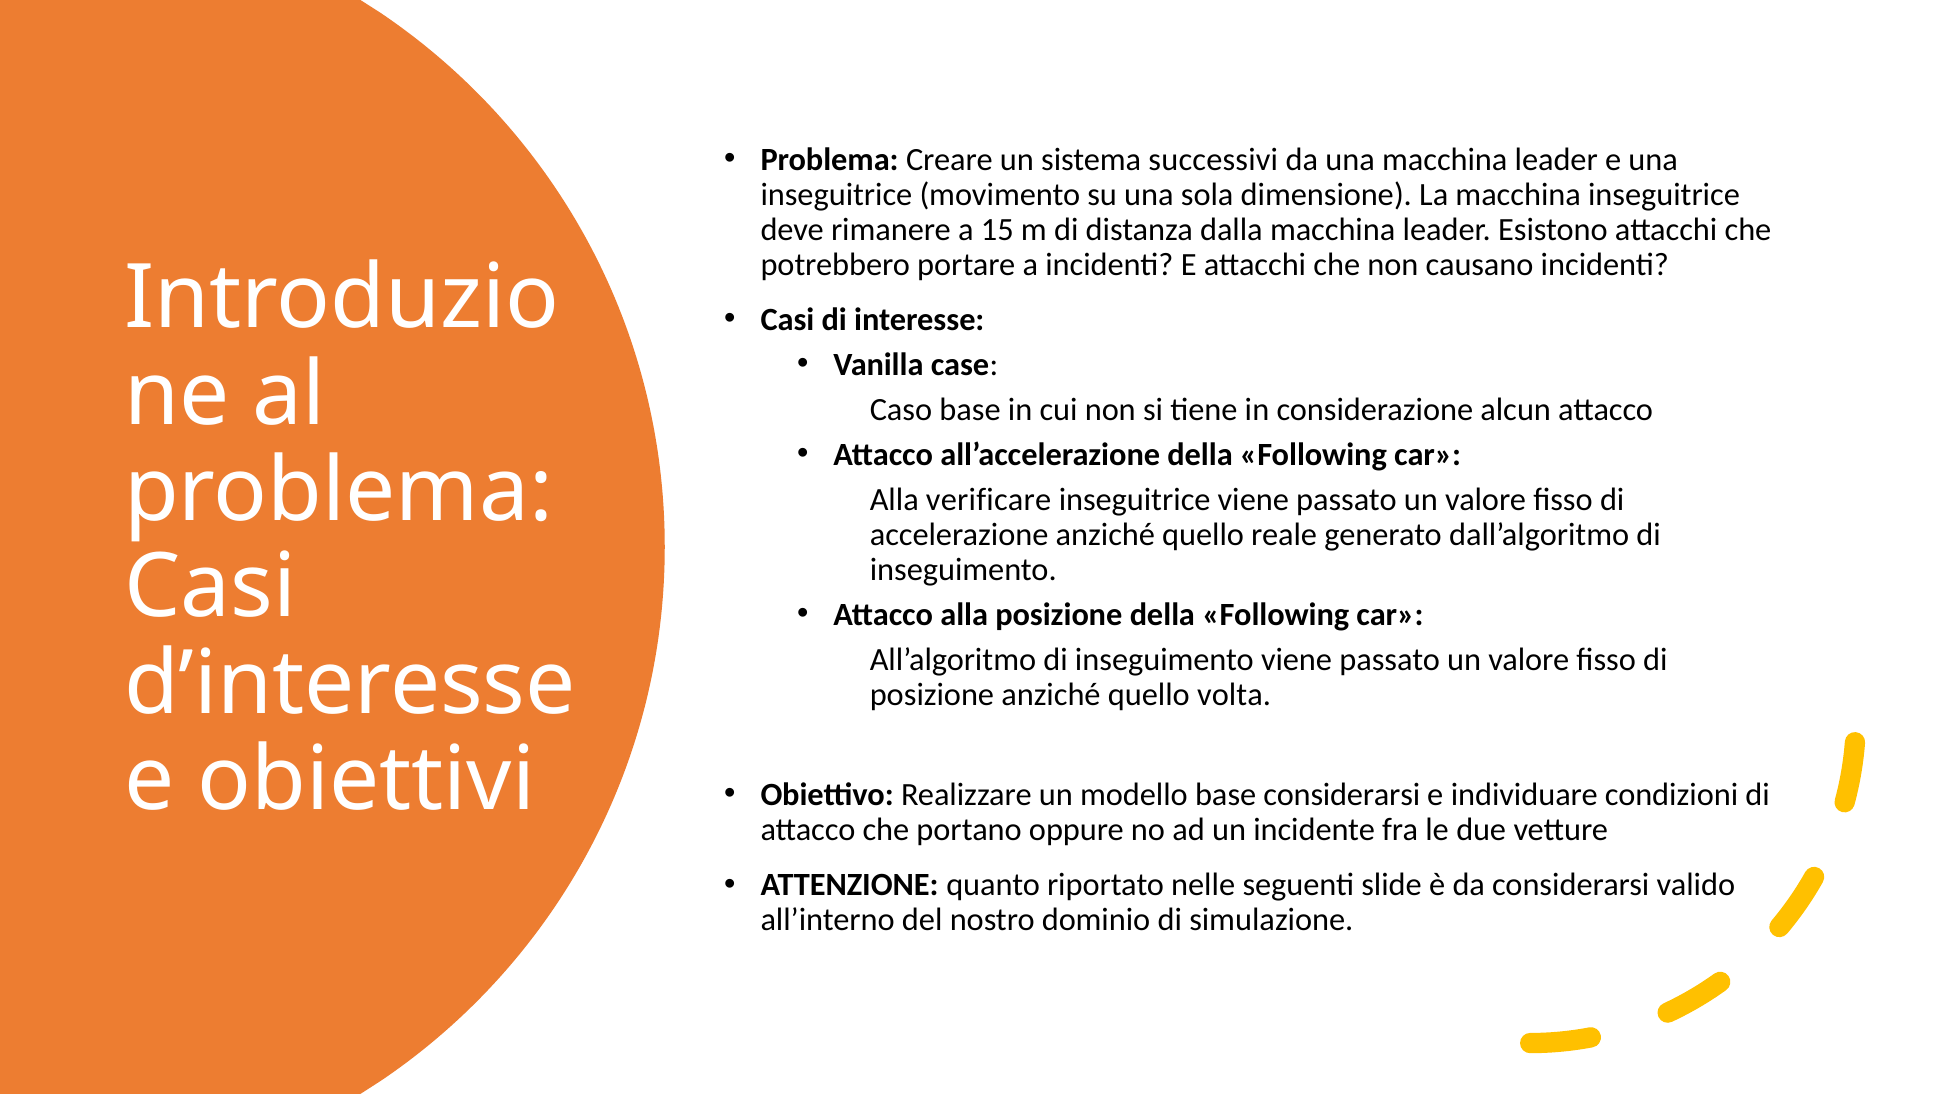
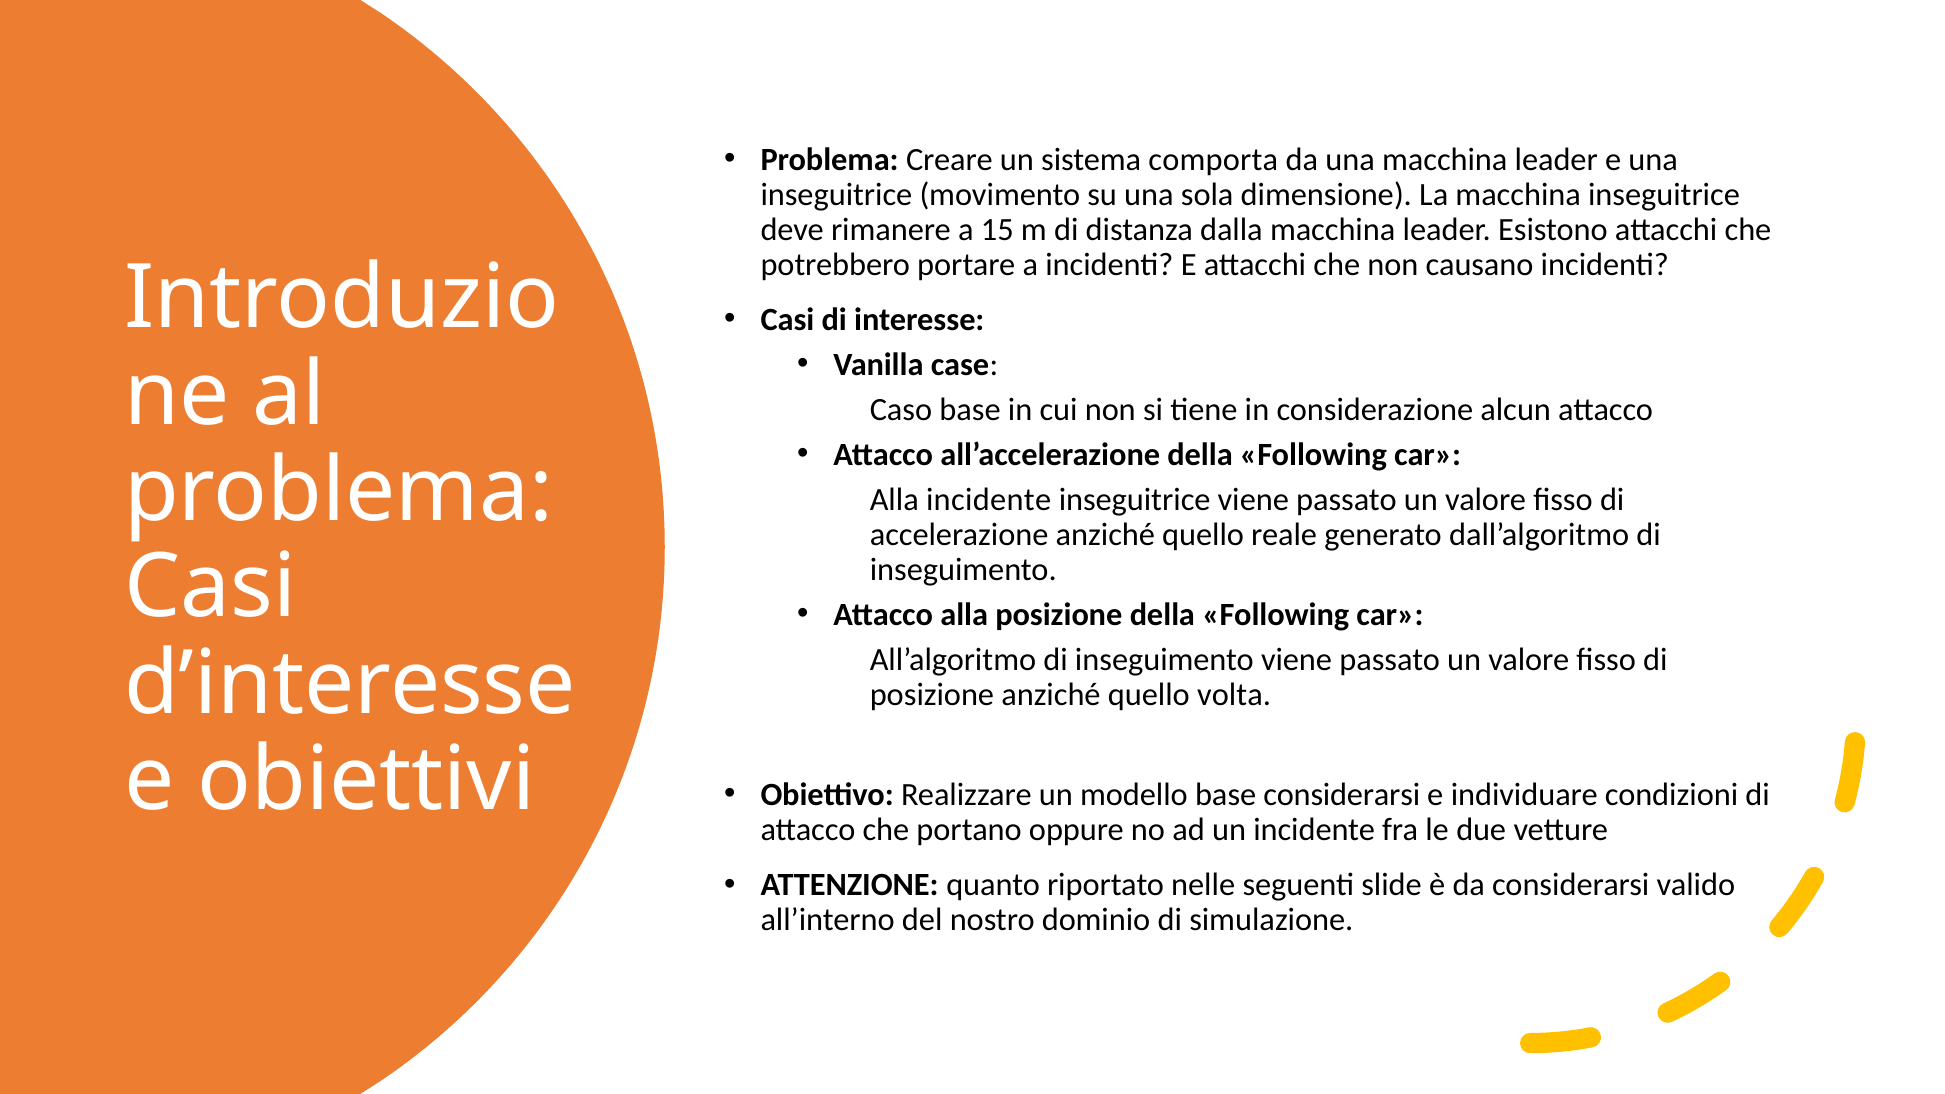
successivi: successivi -> comporta (1213, 160)
Alla verificare: verificare -> incidente (989, 500)
